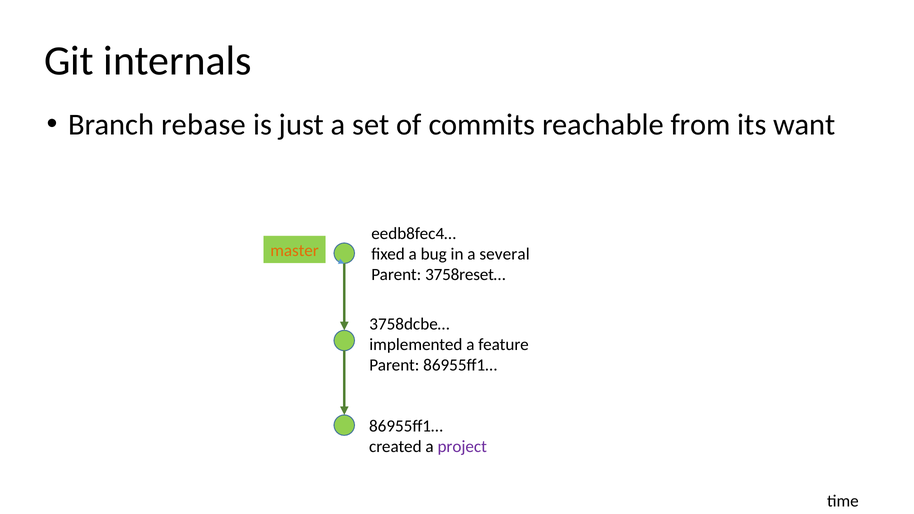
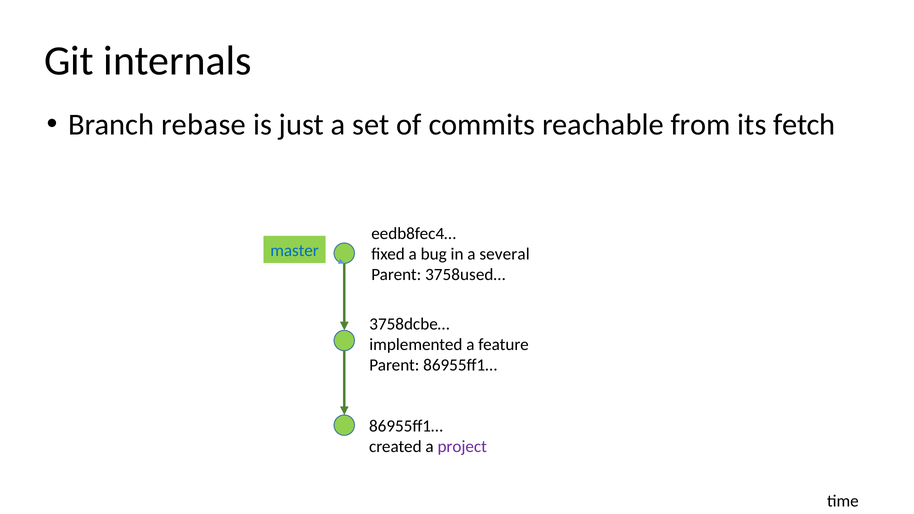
want: want -> fetch (804, 125)
master colour: orange -> blue (295, 251)
3758reset…: 3758reset… -> 3758used… (465, 275)
